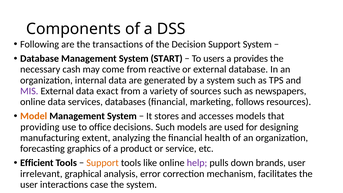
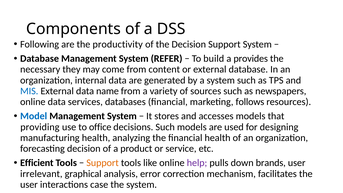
transactions: transactions -> productivity (118, 44)
START: START -> REFER (167, 59)
users: users -> build (214, 59)
cash: cash -> they (71, 69)
reactive: reactive -> content (164, 69)
MIS colour: purple -> blue (29, 91)
exact: exact -> name (107, 91)
Model colour: orange -> blue (34, 116)
manufacturing extent: extent -> health (96, 138)
forecasting graphics: graphics -> decision (84, 148)
